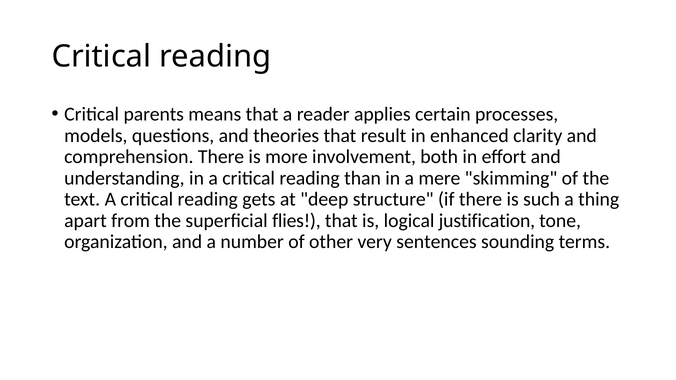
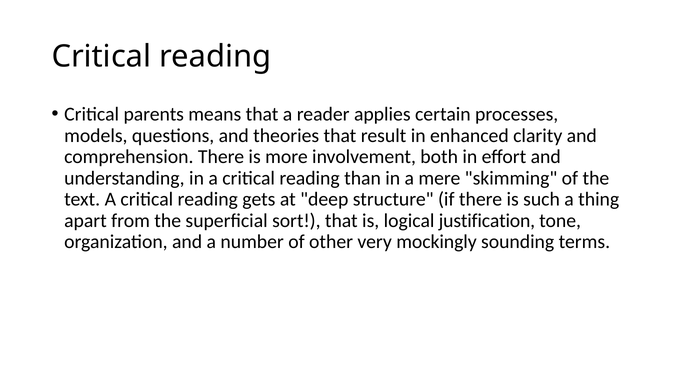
flies: flies -> sort (296, 221)
sentences: sentences -> mockingly (436, 242)
